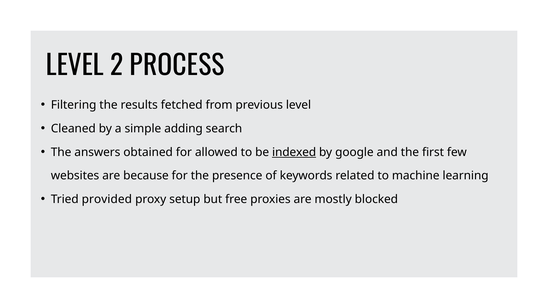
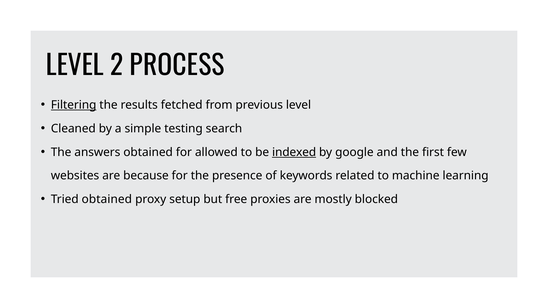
Filtering underline: none -> present (74, 105)
adding: adding -> testing (183, 129)
Tried provided: provided -> obtained (107, 199)
